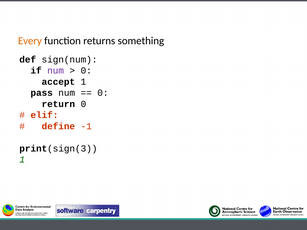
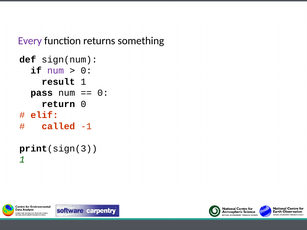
Every colour: orange -> purple (30, 41)
accept: accept -> result (58, 82)
define: define -> called (58, 126)
